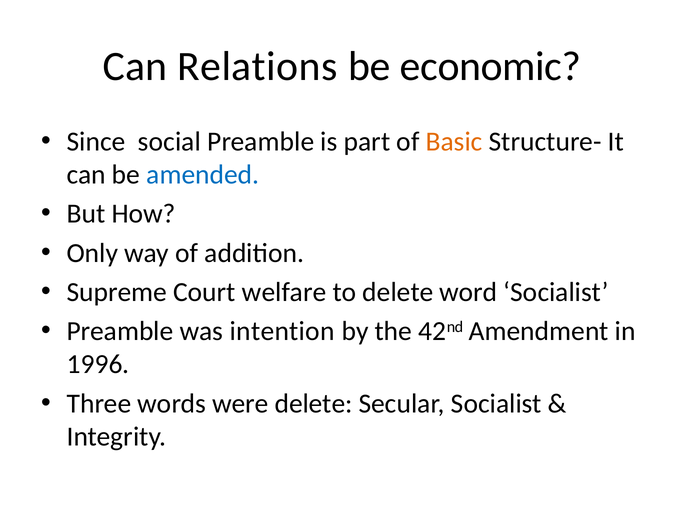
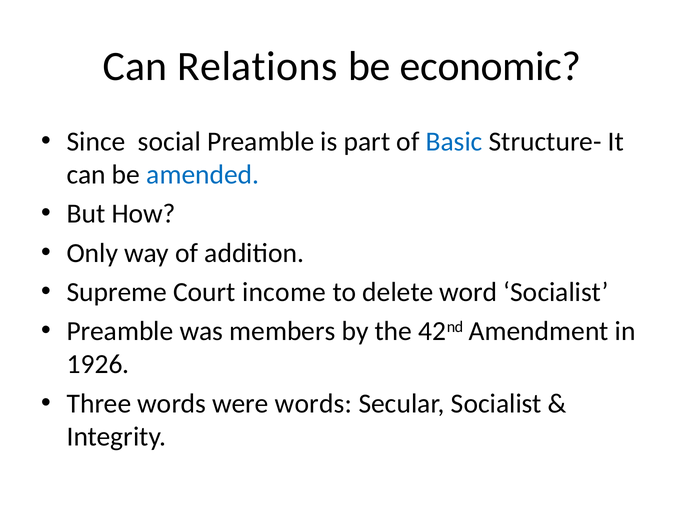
Basic colour: orange -> blue (454, 142)
welfare: welfare -> income (284, 292)
intention: intention -> members (282, 331)
1996: 1996 -> 1926 (98, 364)
were delete: delete -> words (313, 403)
